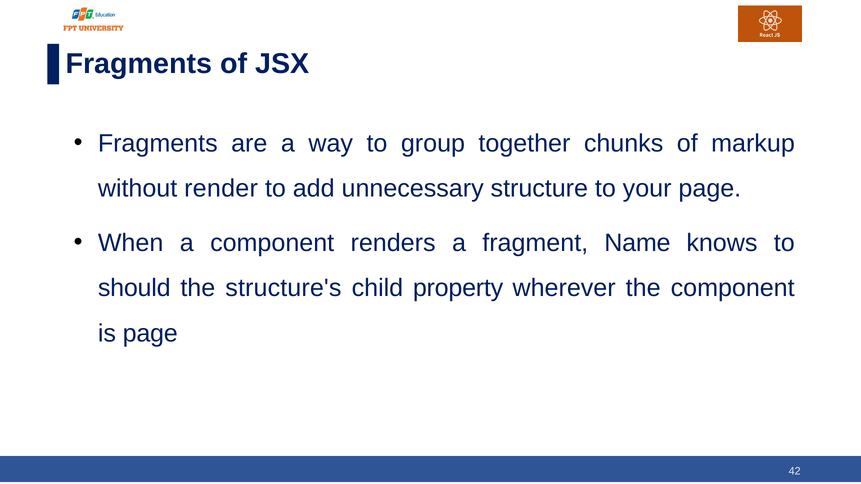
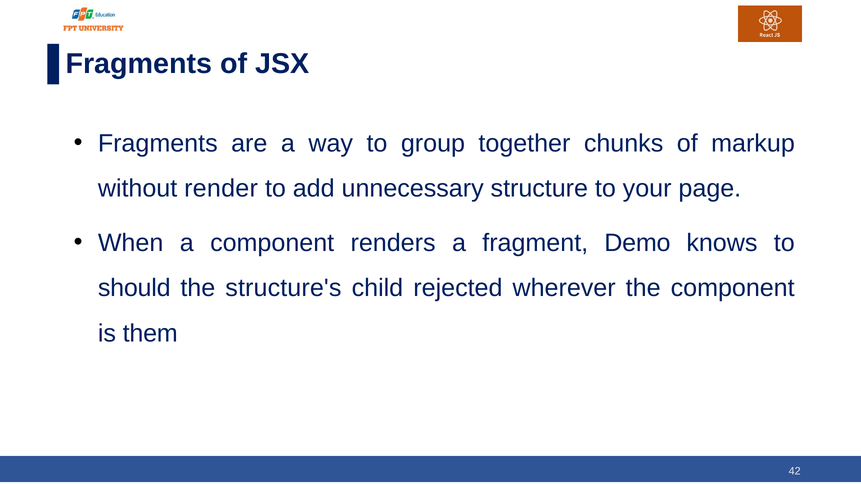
Name: Name -> Demo (637, 243)
property: property -> rejected (458, 288)
is page: page -> them (150, 333)
